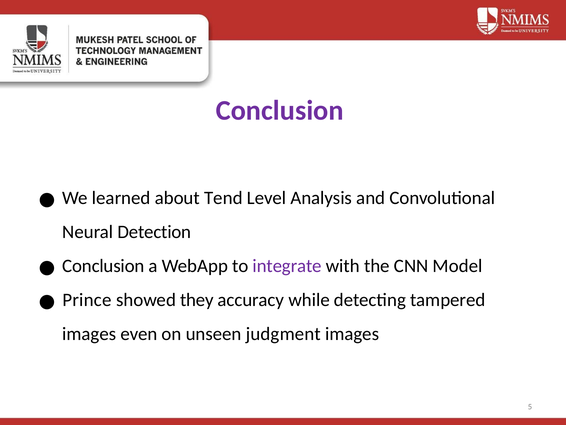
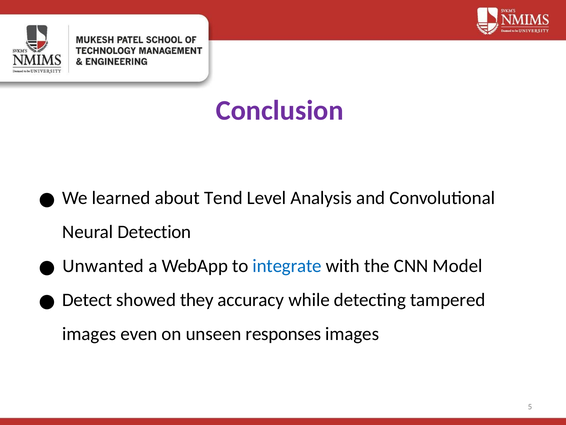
Conclusion: Conclusion -> Unwanted (103, 265)
integrate colour: purple -> blue (287, 265)
Prince: Prince -> Detect (87, 299)
judgment: judgment -> responses (283, 333)
